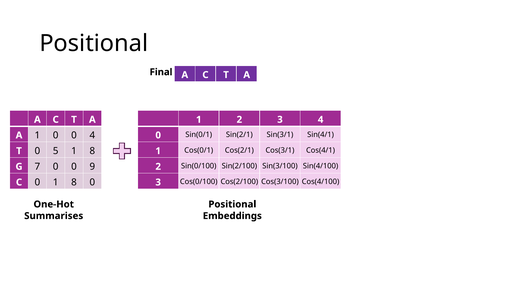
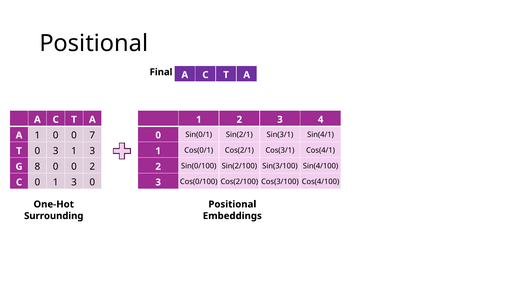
0 4: 4 -> 7 (92, 135)
0 5: 5 -> 3 (56, 151)
8: 8 -> 3 (92, 151)
7: 7 -> 8 (37, 167)
0 9: 9 -> 2 (92, 167)
0 1 8: 8 -> 3 (74, 182)
Summarises: Summarises -> Surrounding (54, 216)
